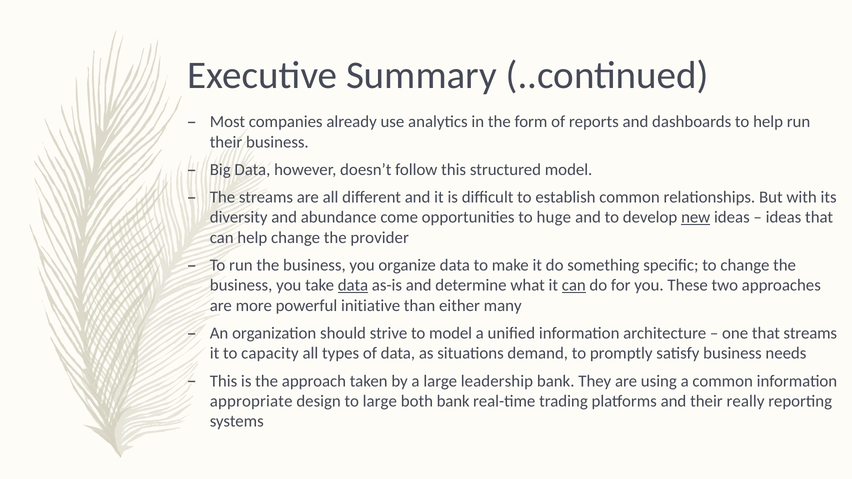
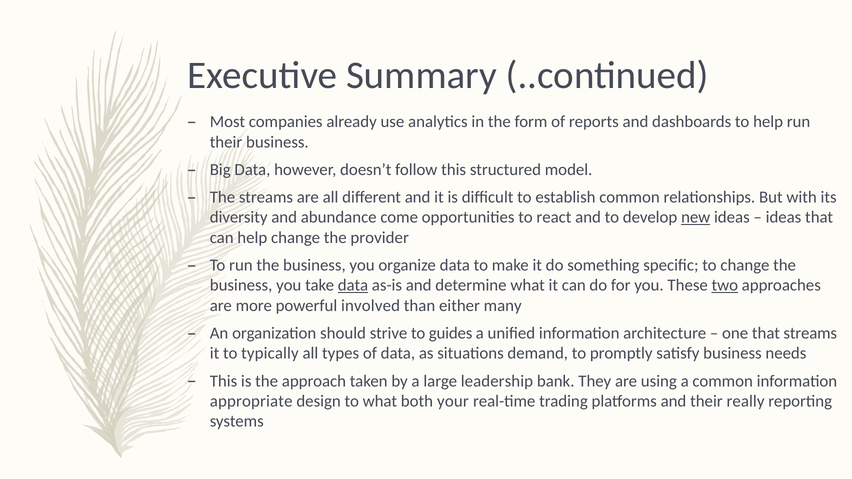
huge: huge -> react (554, 218)
can underline: present -> none (574, 286)
two underline: none -> present (725, 286)
initiative: initiative -> involved (371, 306)
to model: model -> guides (451, 333)
capacity: capacity -> typically (270, 354)
to large: large -> what (380, 401)
both bank: bank -> your (453, 401)
